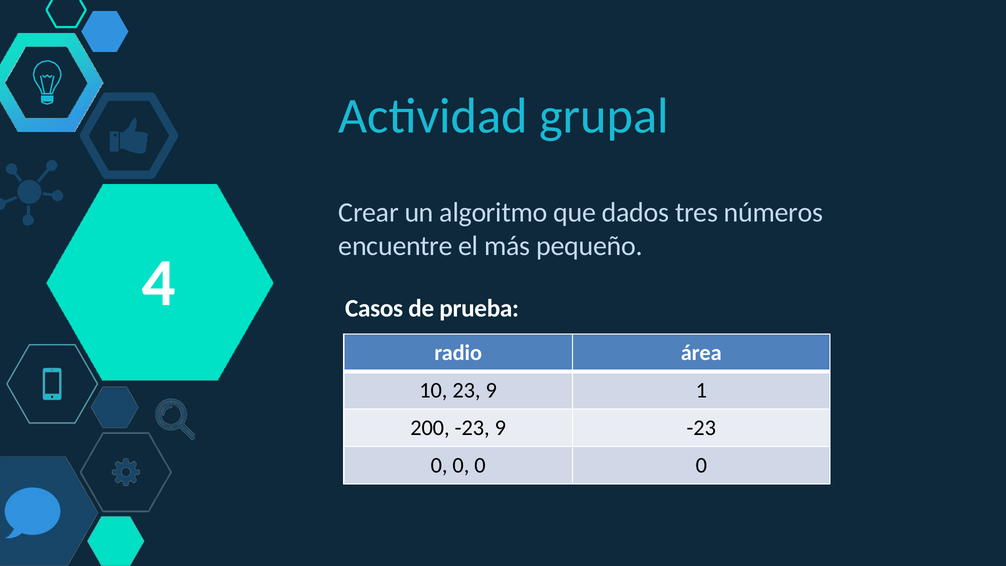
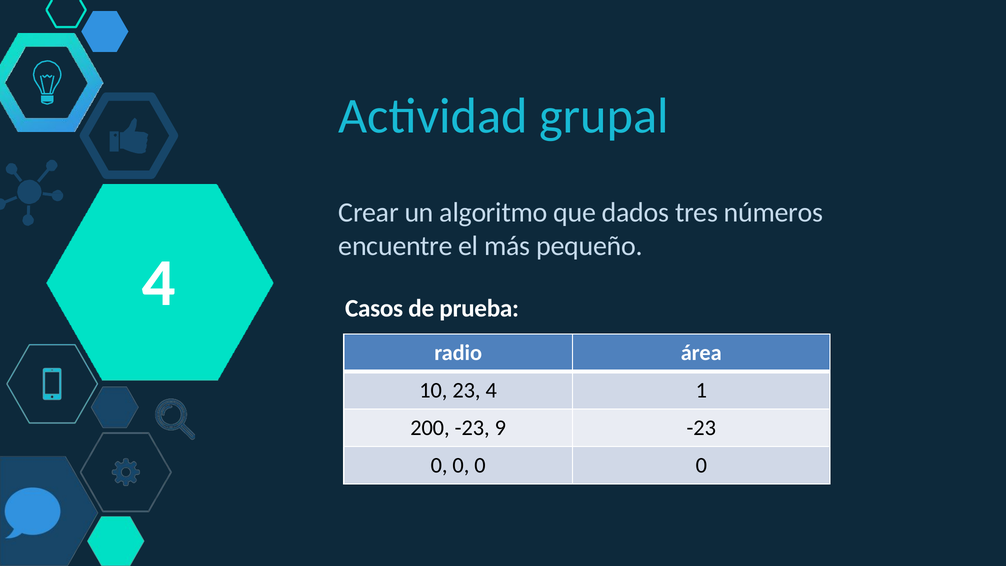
23 9: 9 -> 4 (491, 390)
